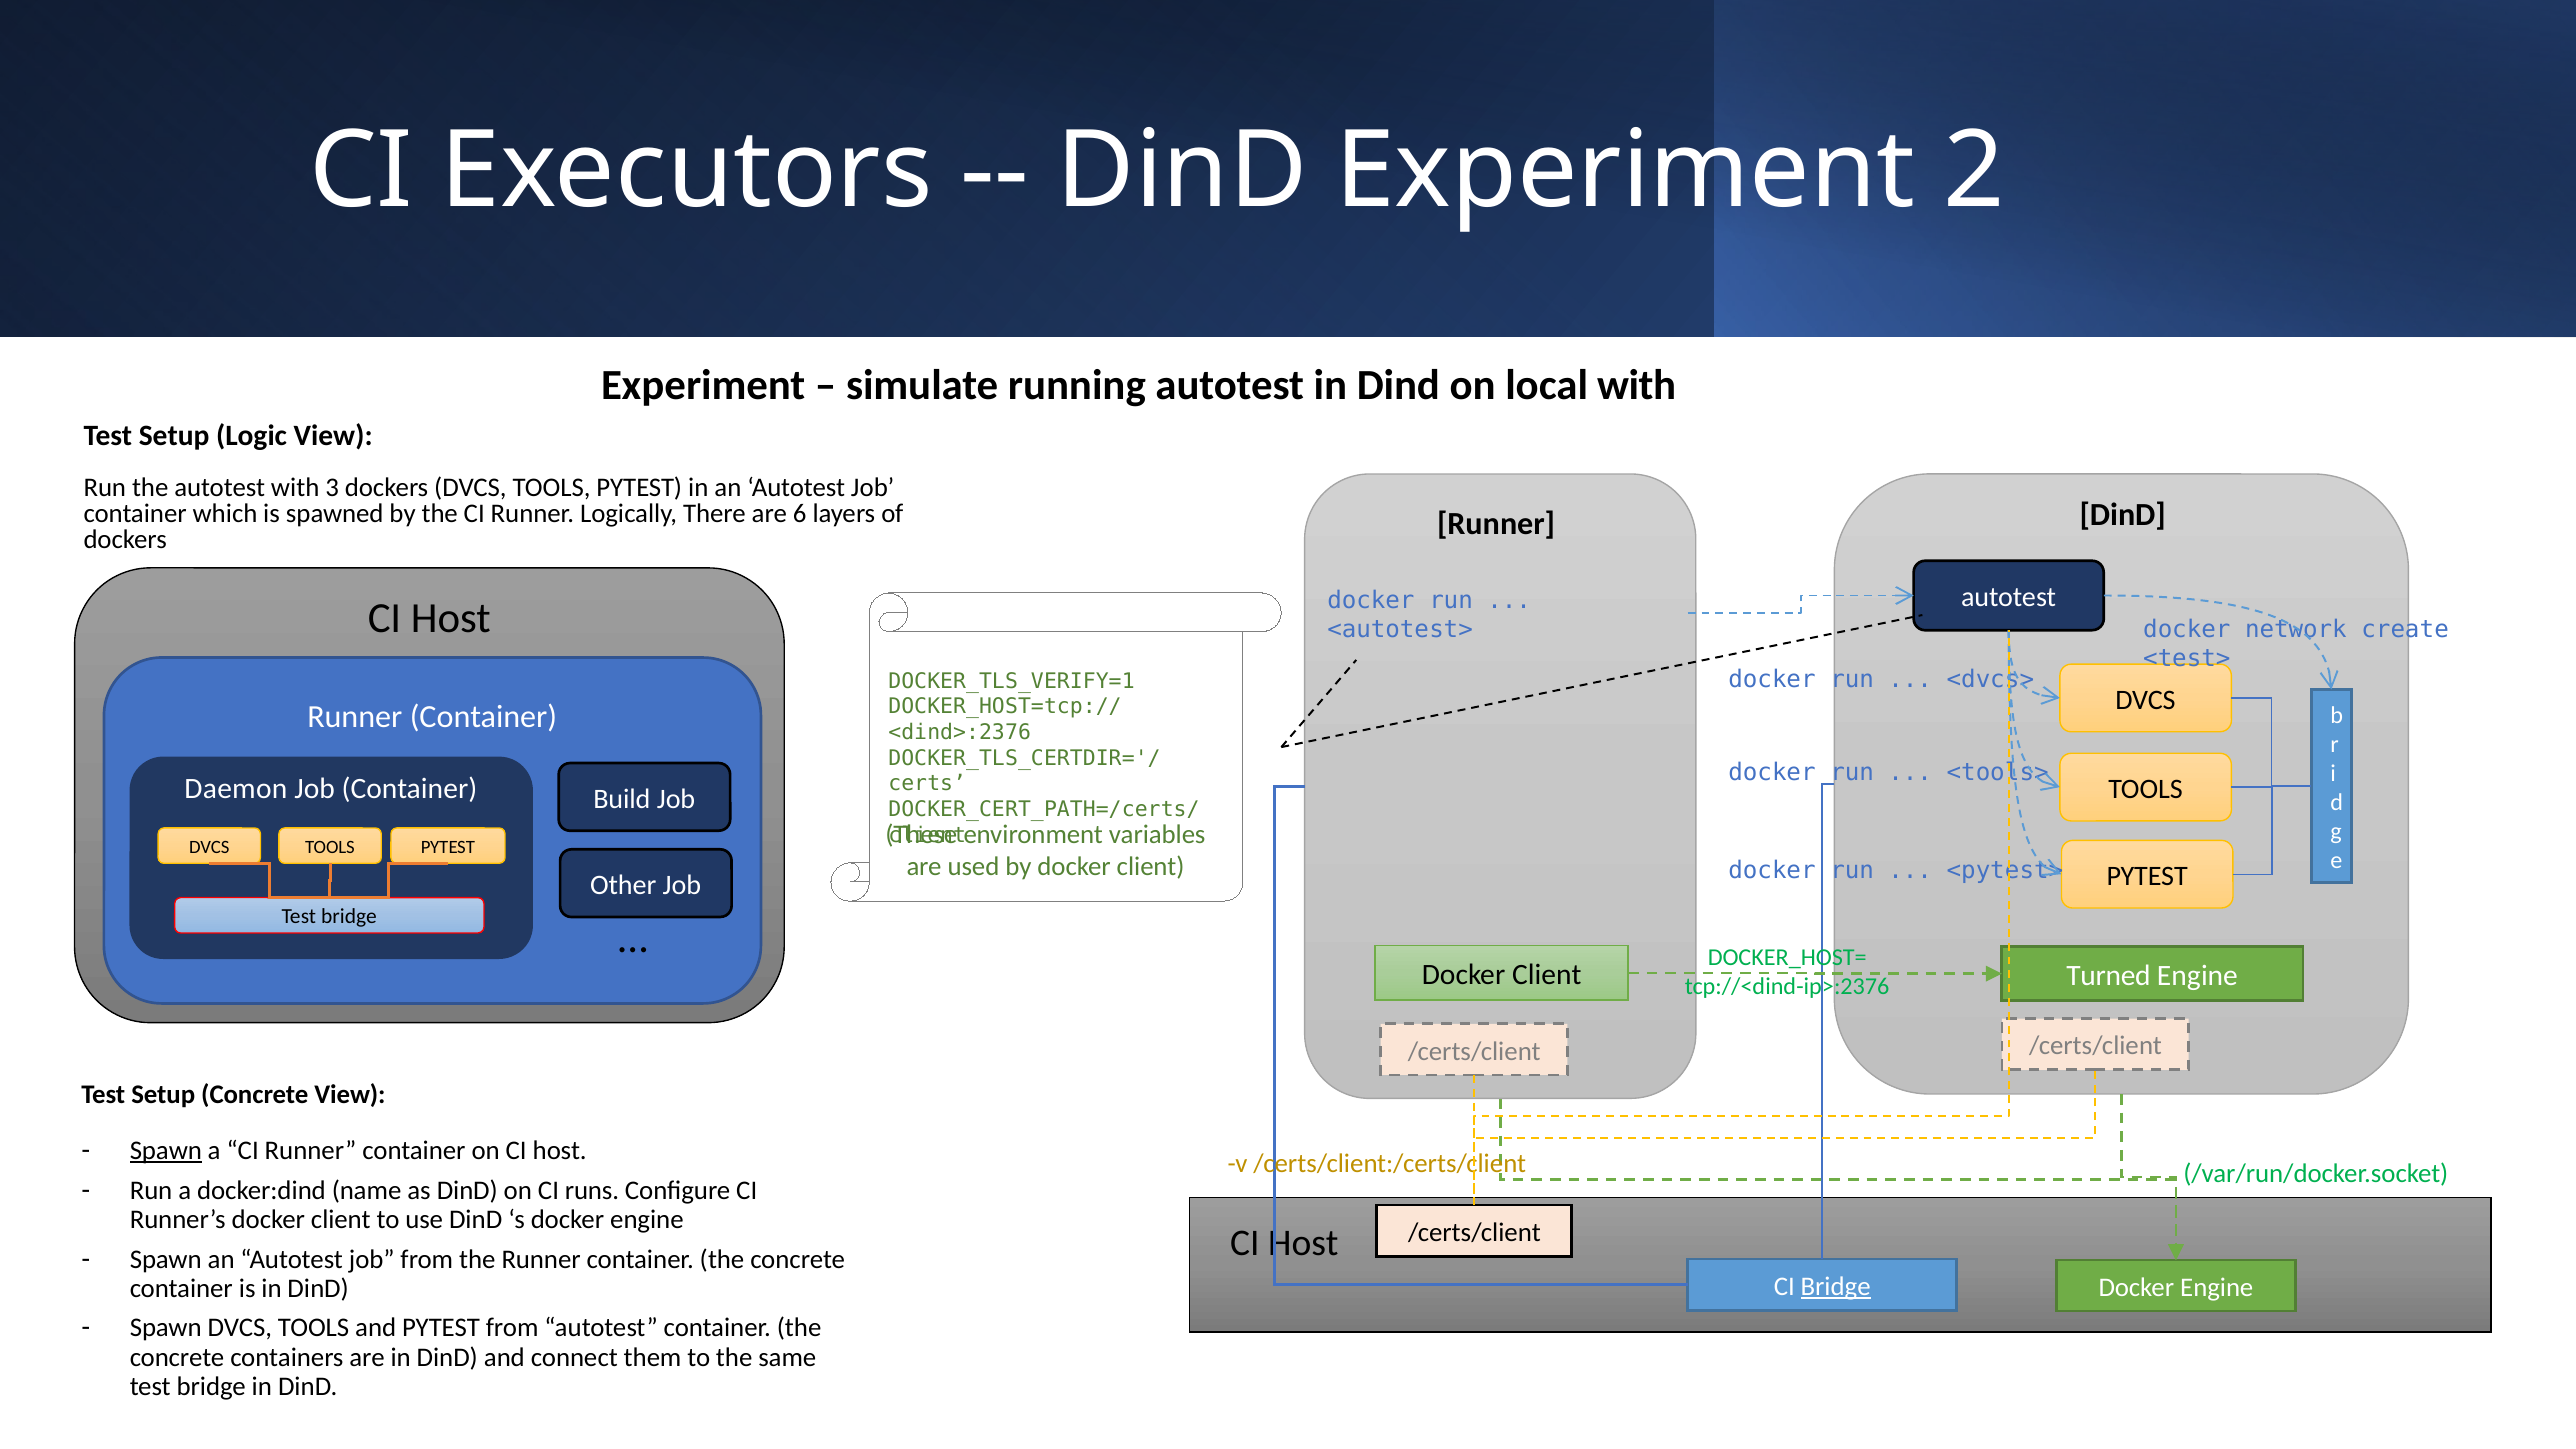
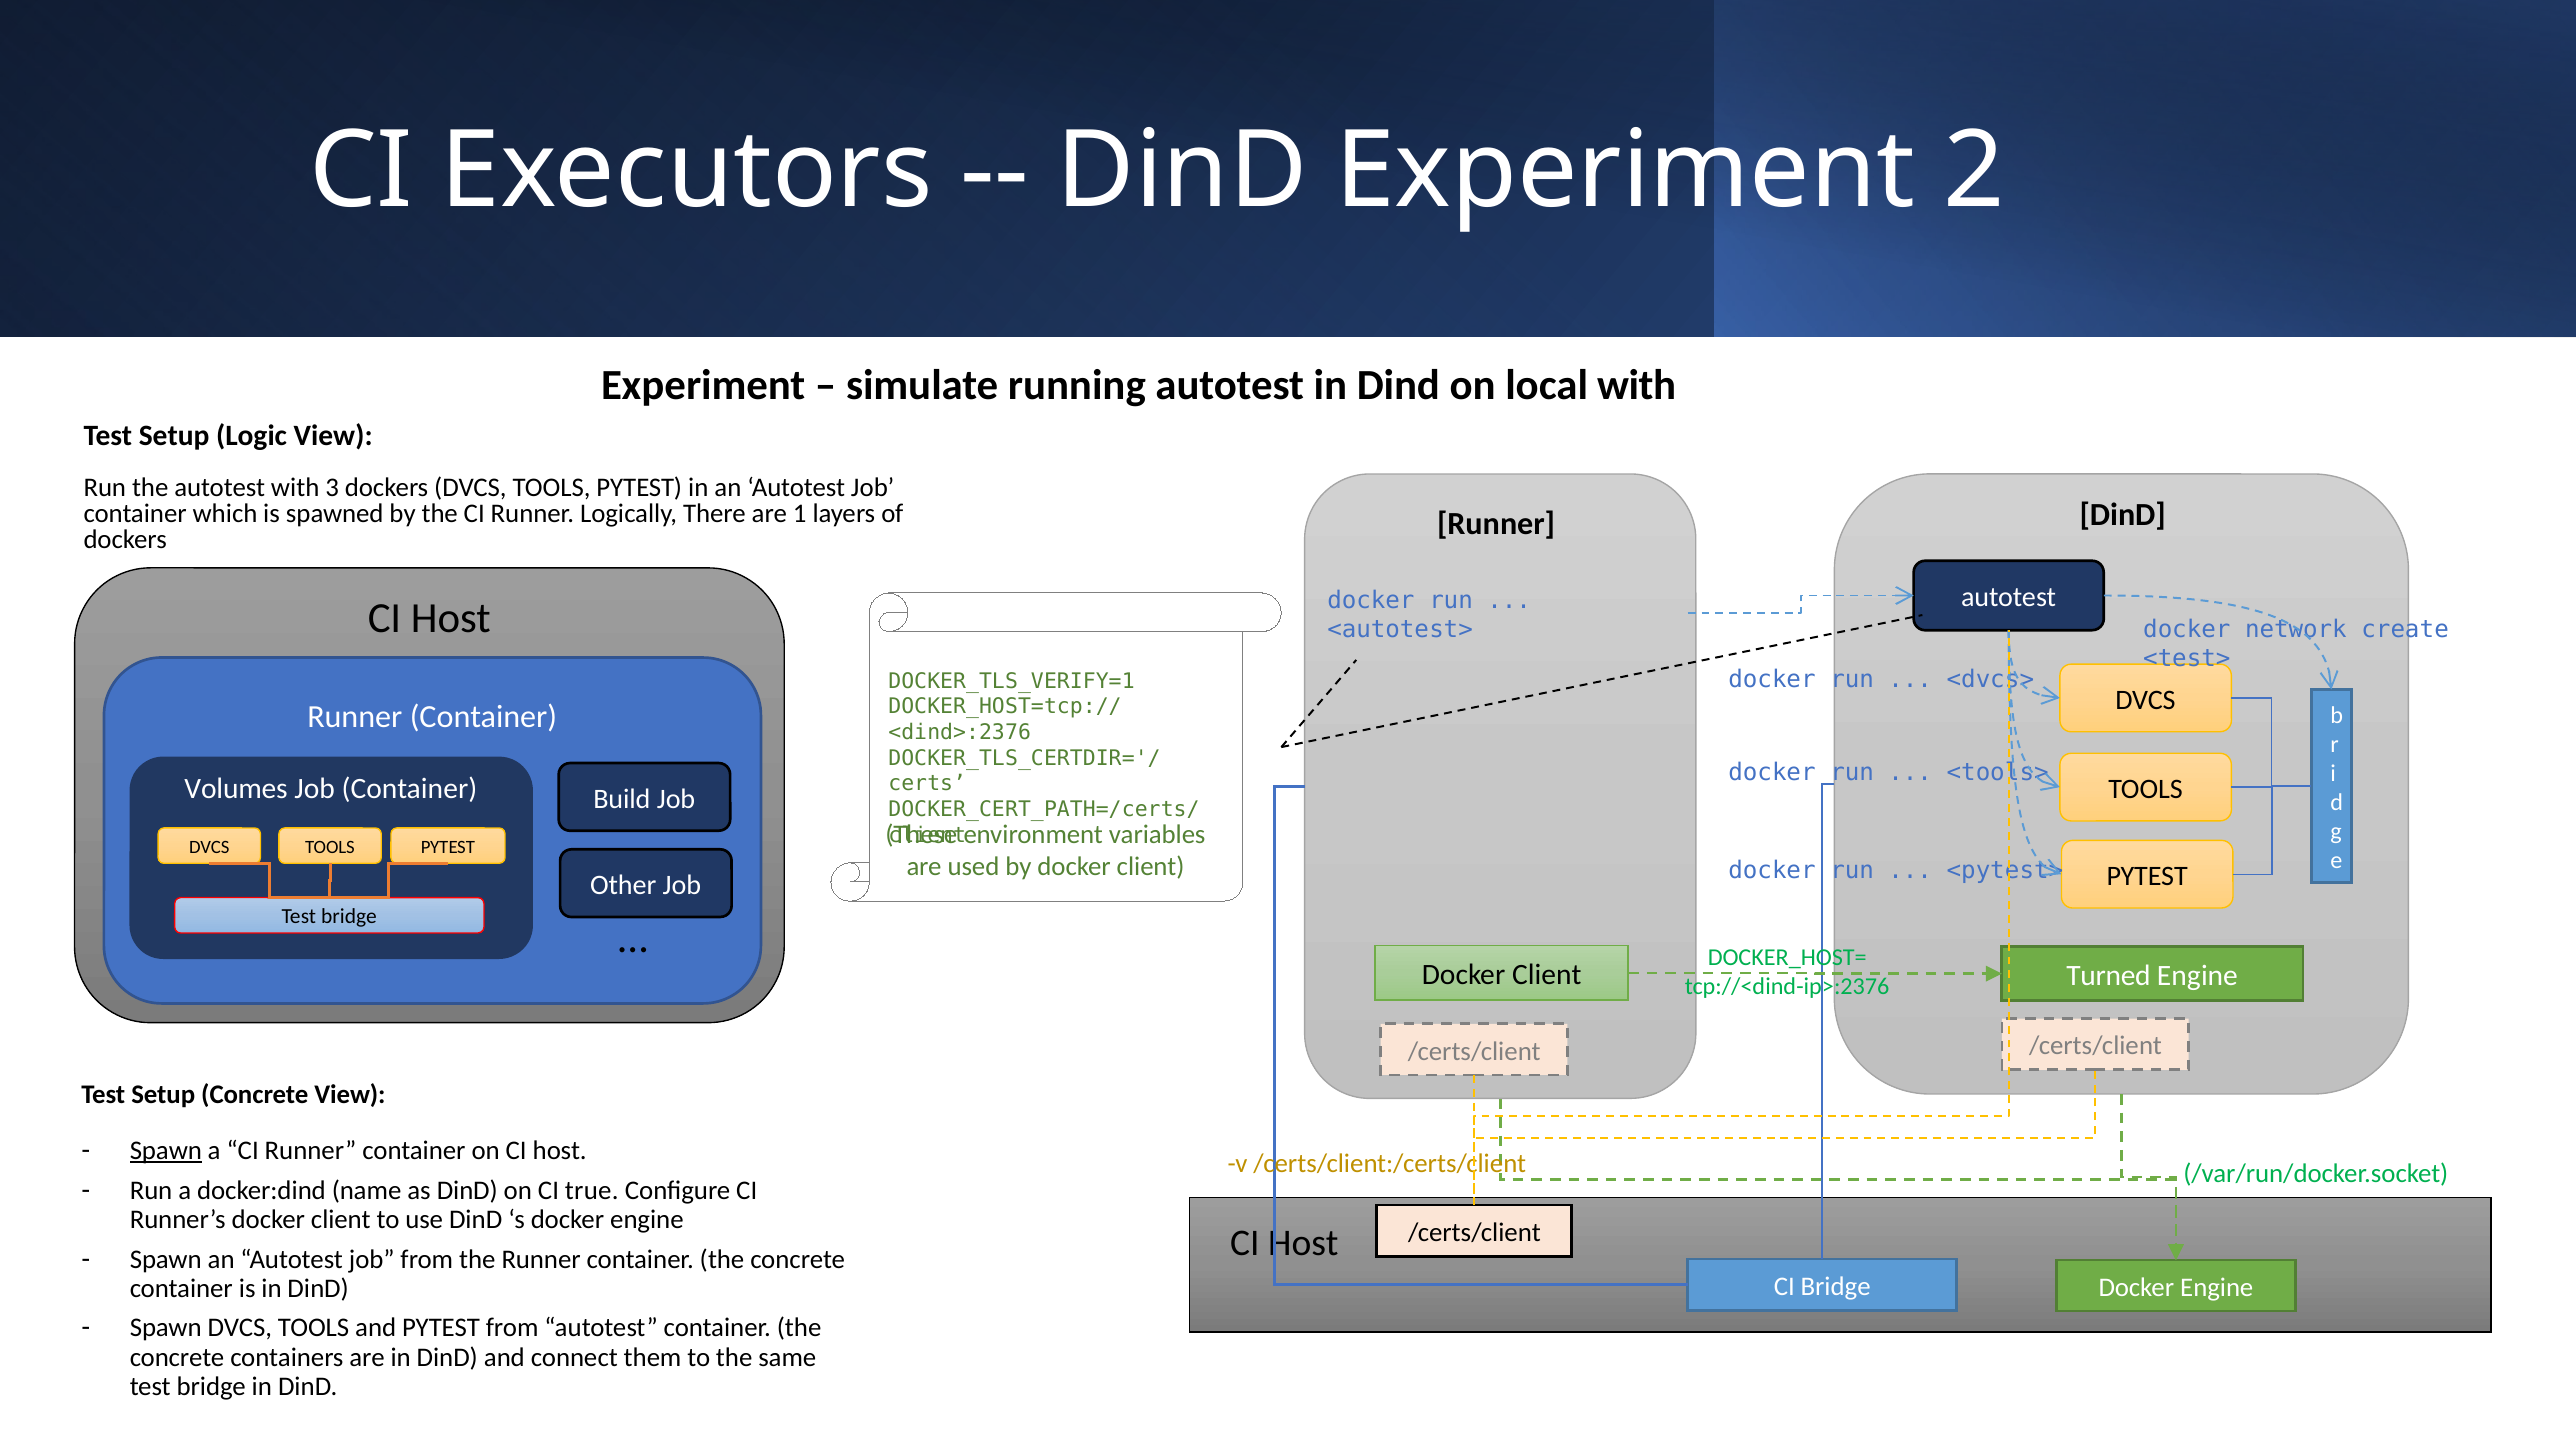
6: 6 -> 1 (800, 513)
Daemon: Daemon -> Volumes (236, 789)
runs: runs -> true (592, 1190)
Bridge underline: present -> none (1836, 1287)
